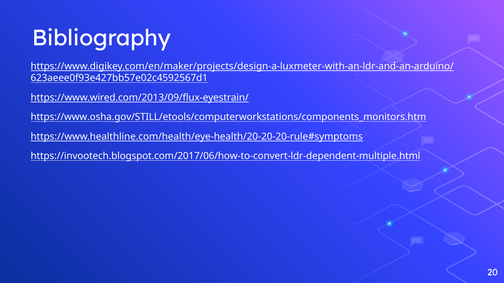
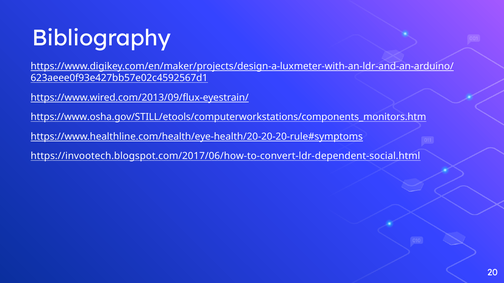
https://invootech.blogspot.com/2017/06/how-to-convert-ldr-dependent-multiple.html: https://invootech.blogspot.com/2017/06/how-to-convert-ldr-dependent-multiple.html -> https://invootech.blogspot.com/2017/06/how-to-convert-ldr-dependent-social.html (225, 156)
